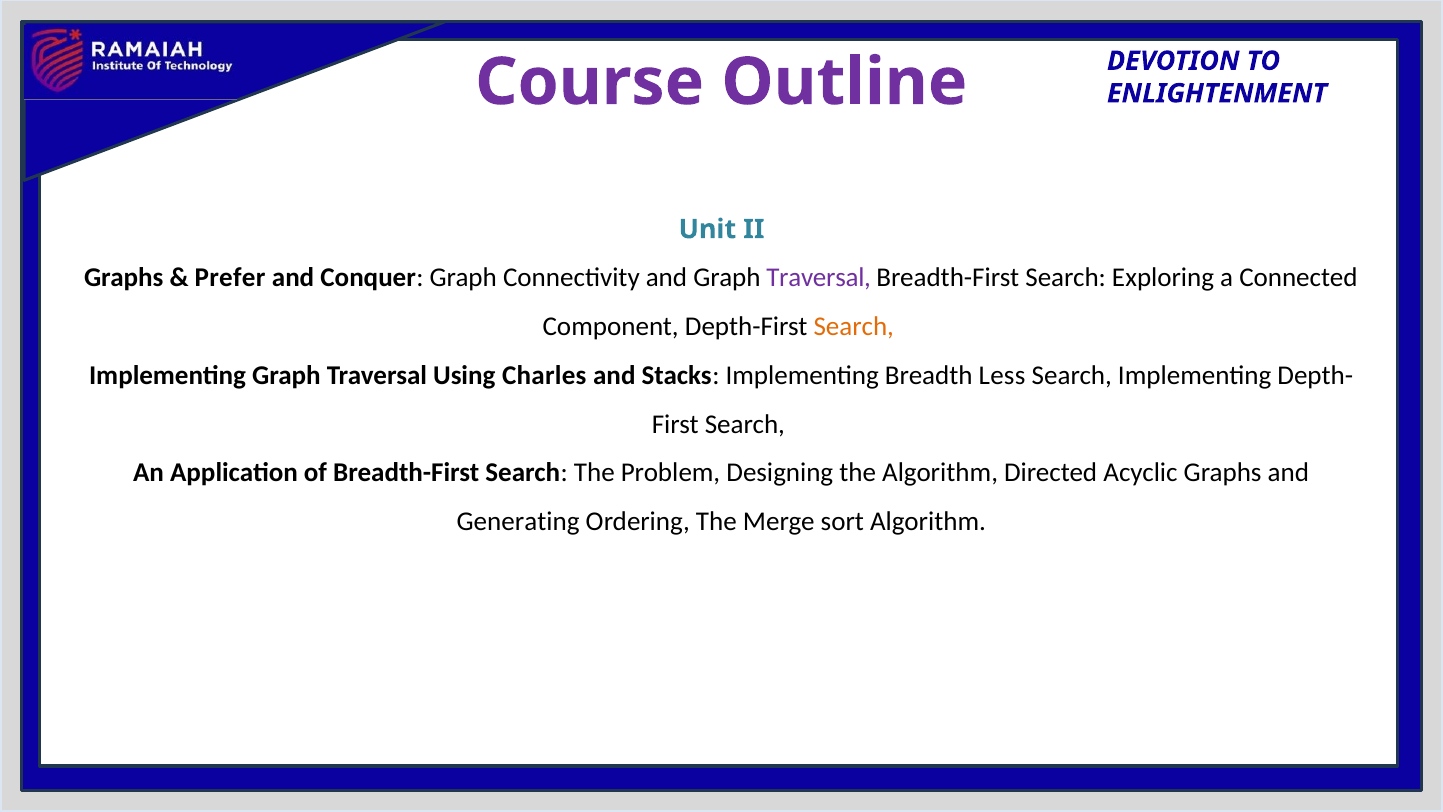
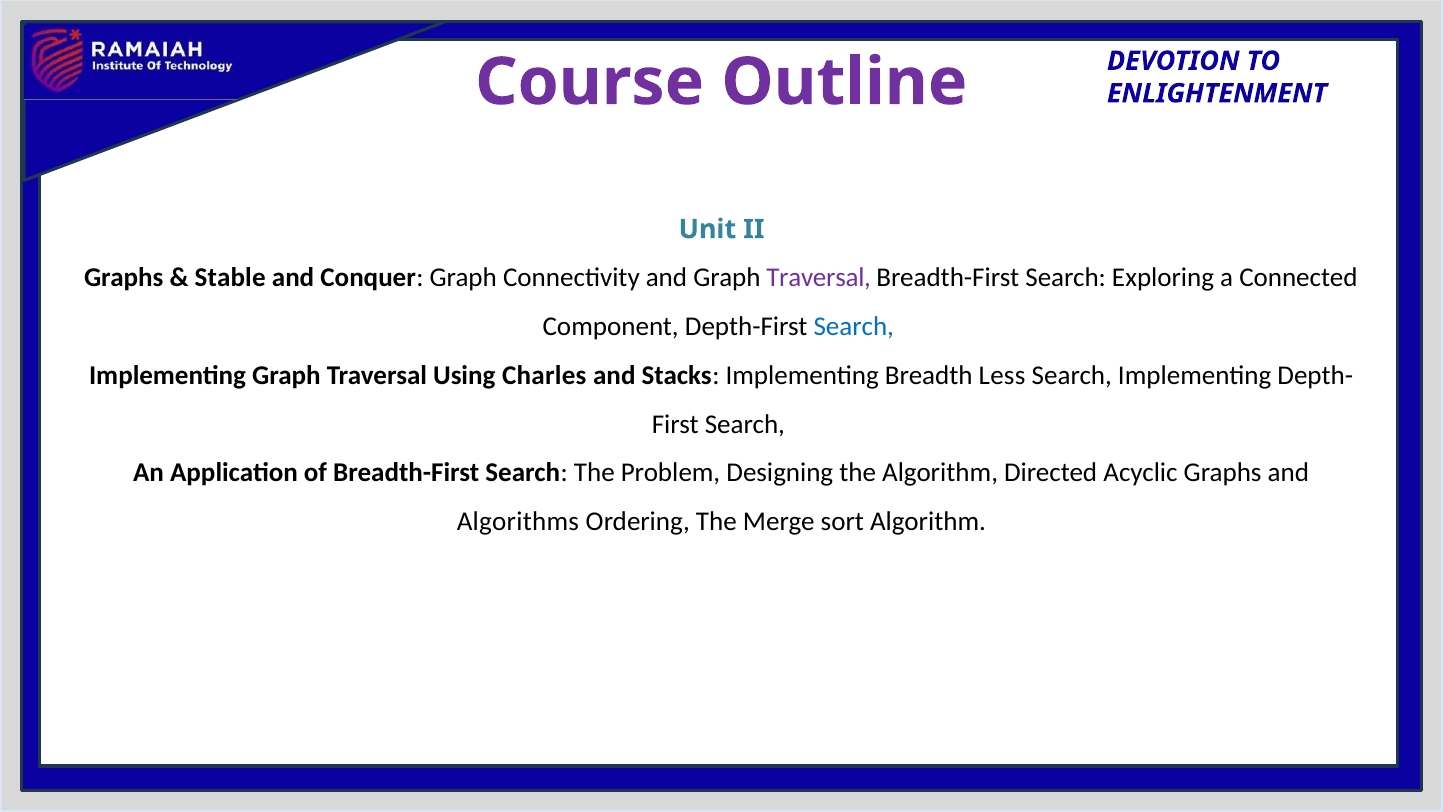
Prefer: Prefer -> Stable (230, 278)
Search colour: orange -> blue (854, 327)
Generating: Generating -> Algorithms (518, 521)
